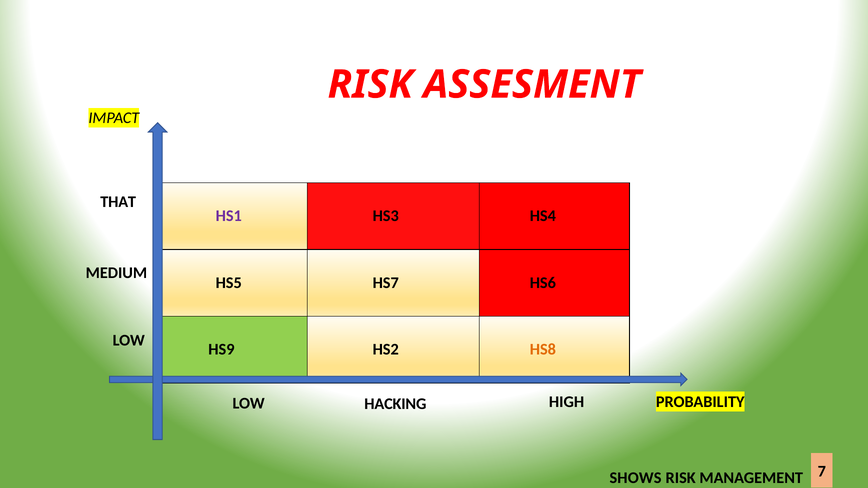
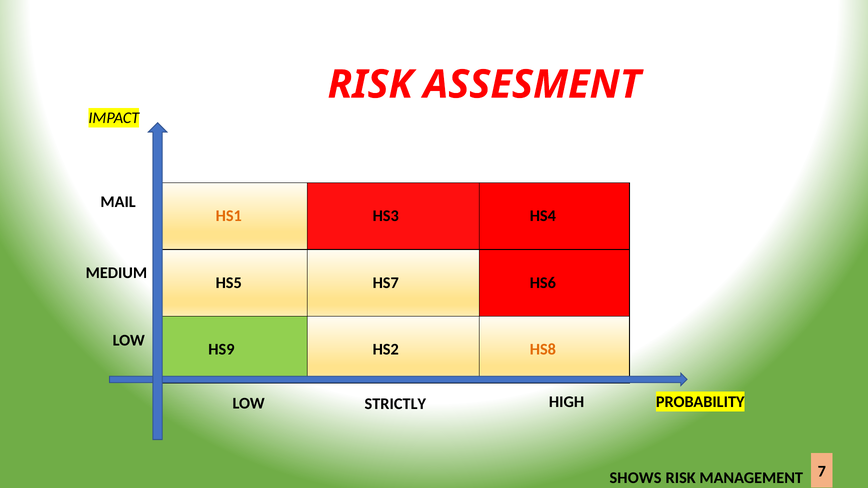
THAT: THAT -> MAIL (118, 202)
HS1 colour: purple -> orange (229, 216)
HACKING: HACKING -> STRICTLY (395, 404)
